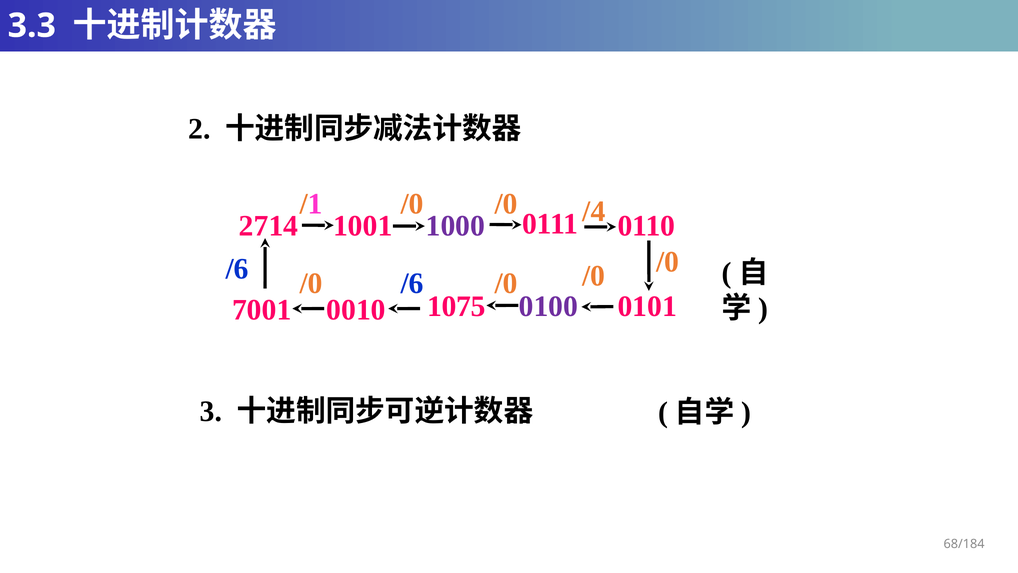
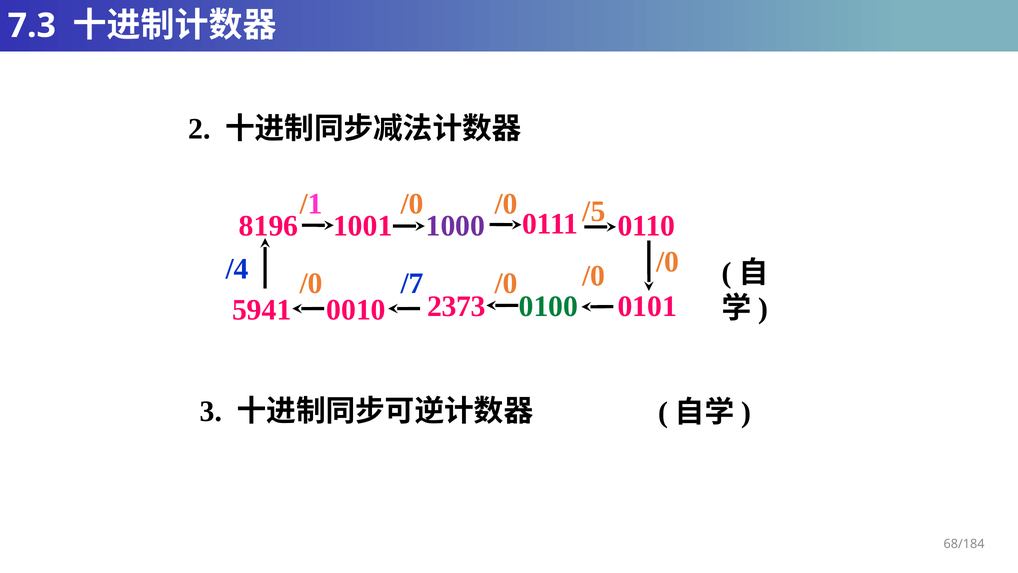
3.3: 3.3 -> 7.3 (32, 26)
/4: /4 -> /5 (594, 211)
2714: 2714 -> 8196 (269, 226)
/6: /6 -> /4 (237, 269)
/6: /6 -> /7 (412, 283)
1075: 1075 -> 2373 (456, 306)
0100 colour: purple -> green (549, 306)
7001: 7001 -> 5941 (262, 310)
